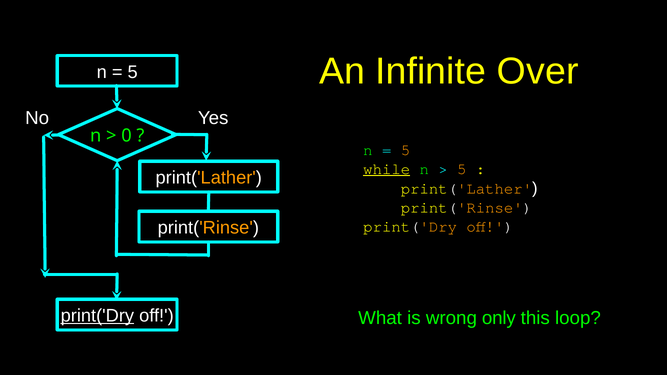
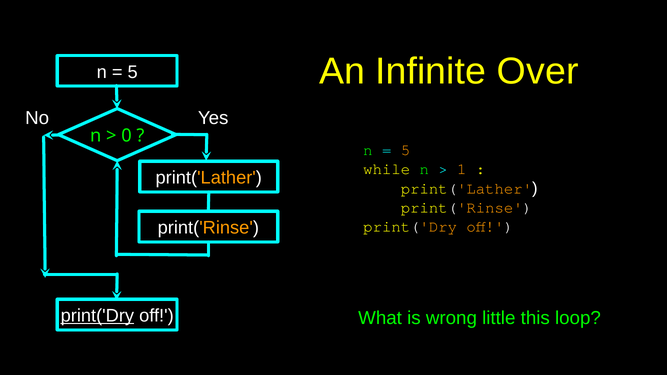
while underline: present -> none (387, 169)
5: 5 -> 1 (462, 169)
only: only -> little (499, 318)
